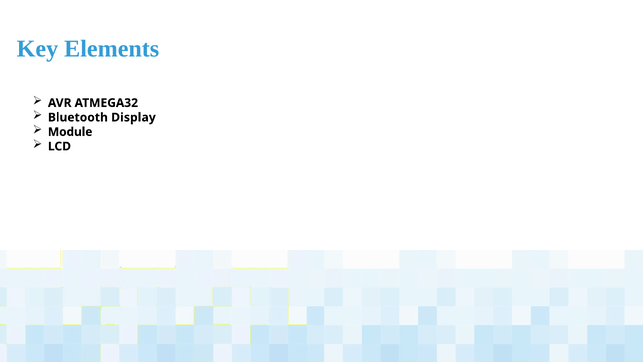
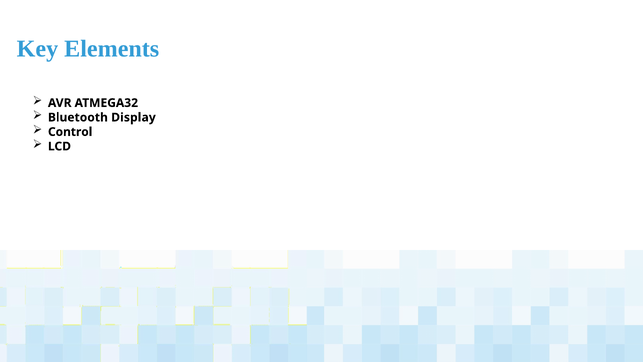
Module: Module -> Control (70, 132)
